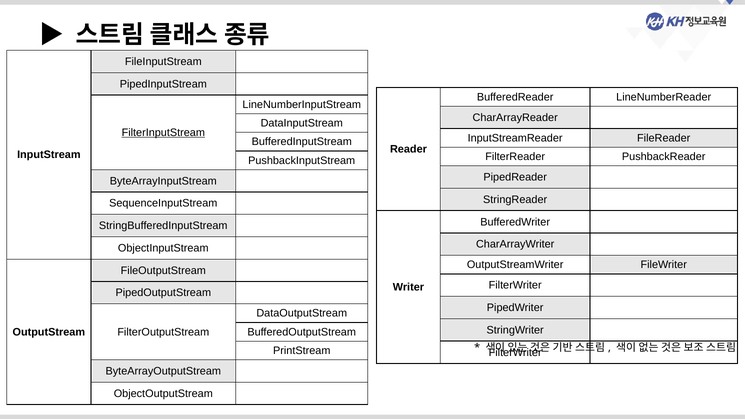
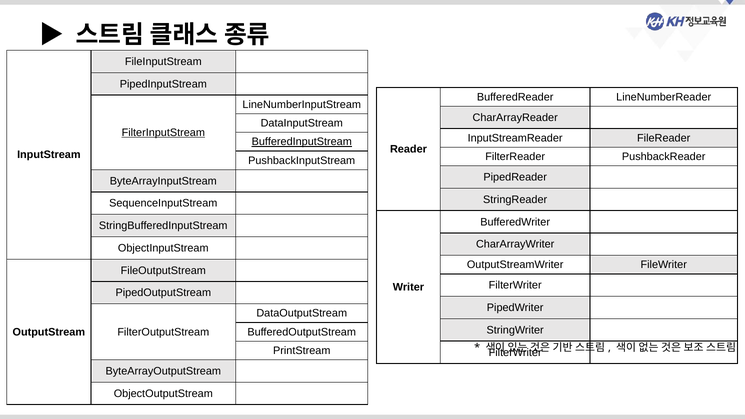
BufferedInputStream underline: none -> present (302, 142)
